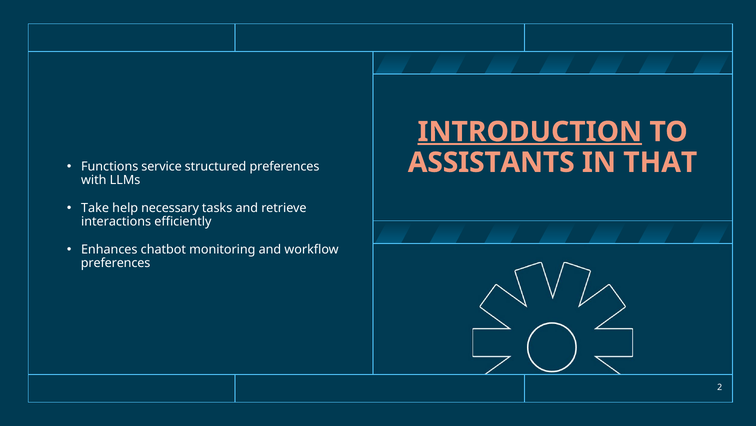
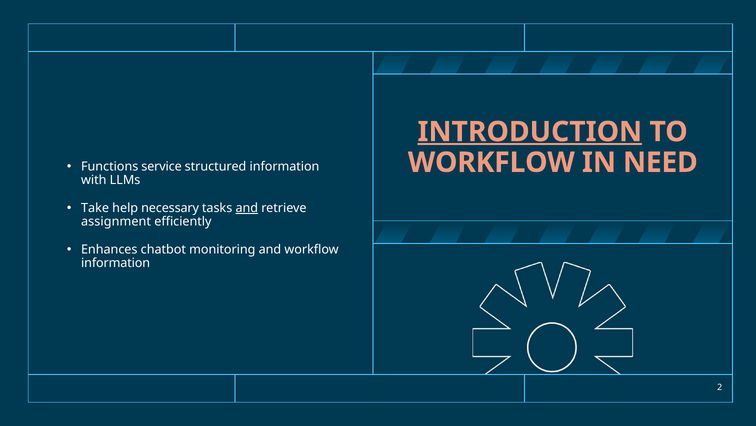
ASSISTANTS: ASSISTANTS -> WORKFLOW (491, 162)
THAT: THAT -> NEED (660, 162)
structured preferences: preferences -> information (284, 166)
and underline: none -> present (247, 208)
interactions: interactions -> assignment (116, 221)
preferences: preferences -> information (116, 263)
